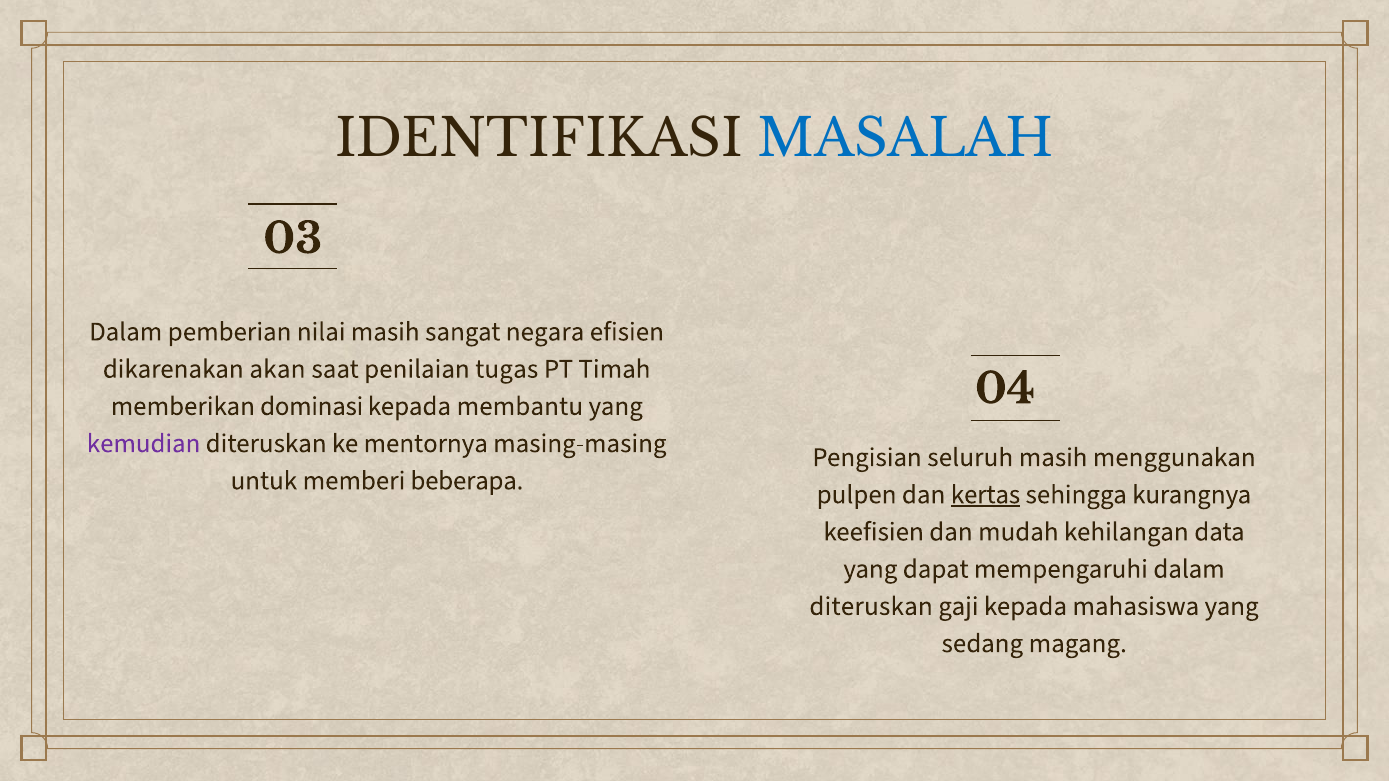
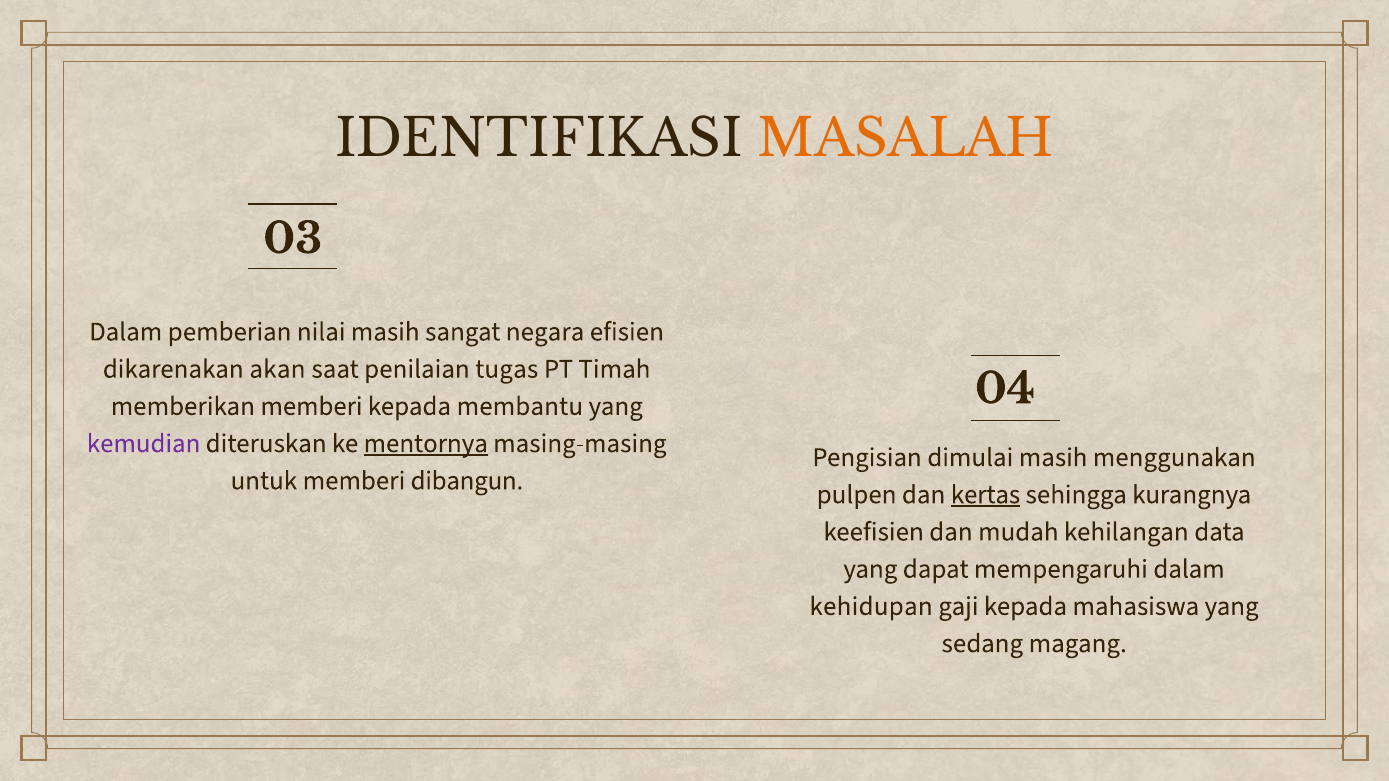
MASALAH colour: blue -> orange (906, 140)
memberikan dominasi: dominasi -> memberi (312, 406)
mentornya underline: none -> present (426, 443)
seluruh: seluruh -> dimulai (970, 457)
beberapa: beberapa -> dibangun (467, 481)
diteruskan: diteruskan -> kehidupan (871, 606)
